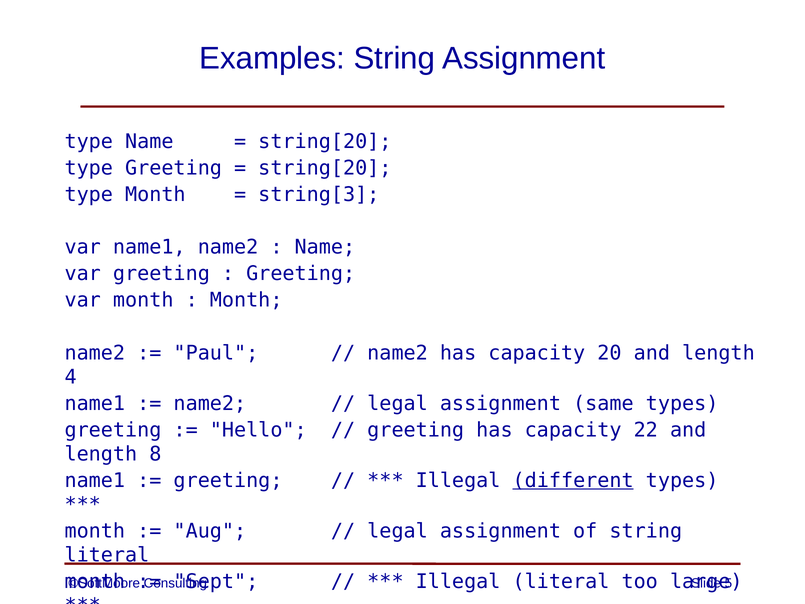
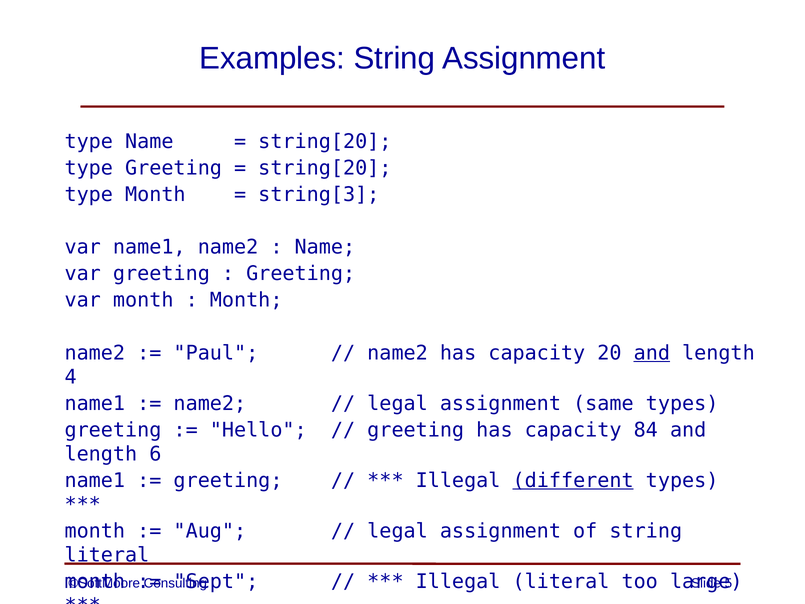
and underline: none -> present (652, 353)
22: 22 -> 84 (646, 430)
8: 8 -> 6 (155, 454)
